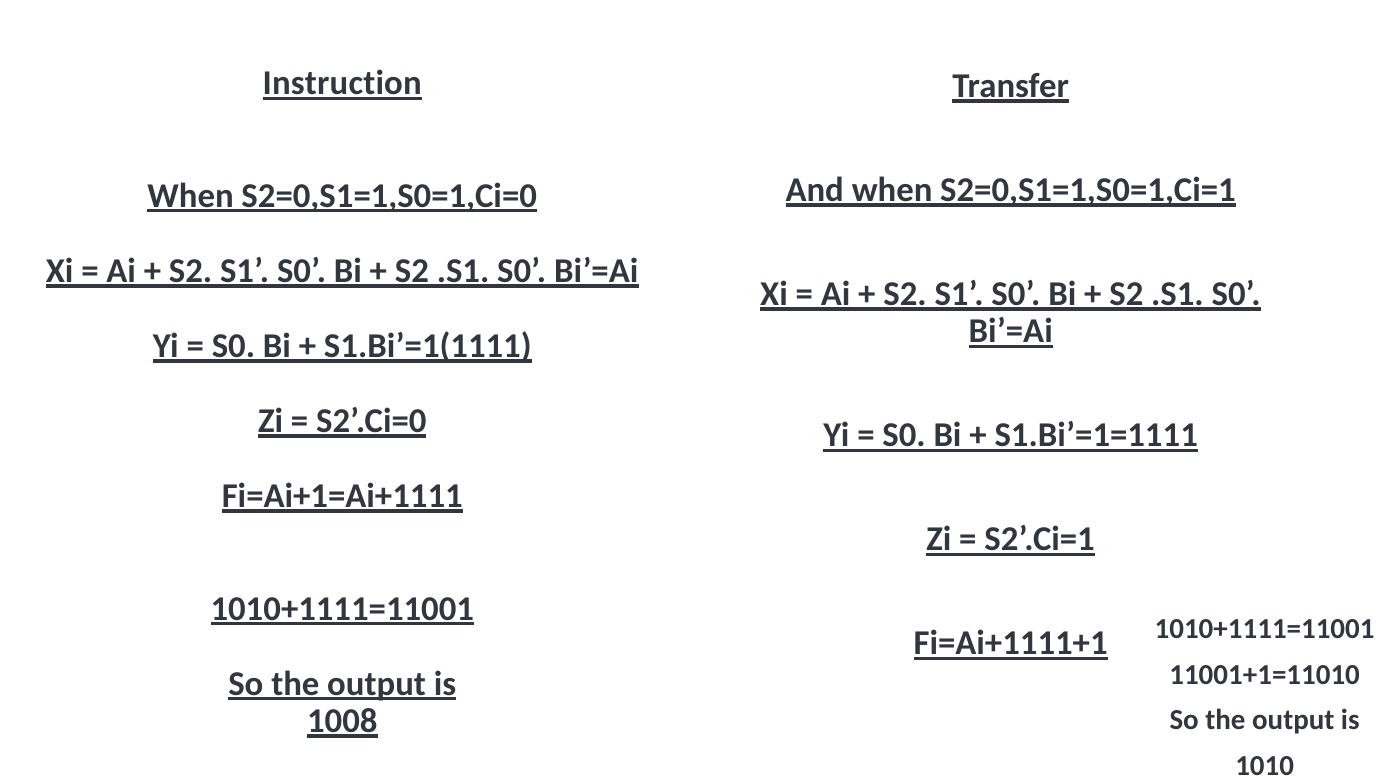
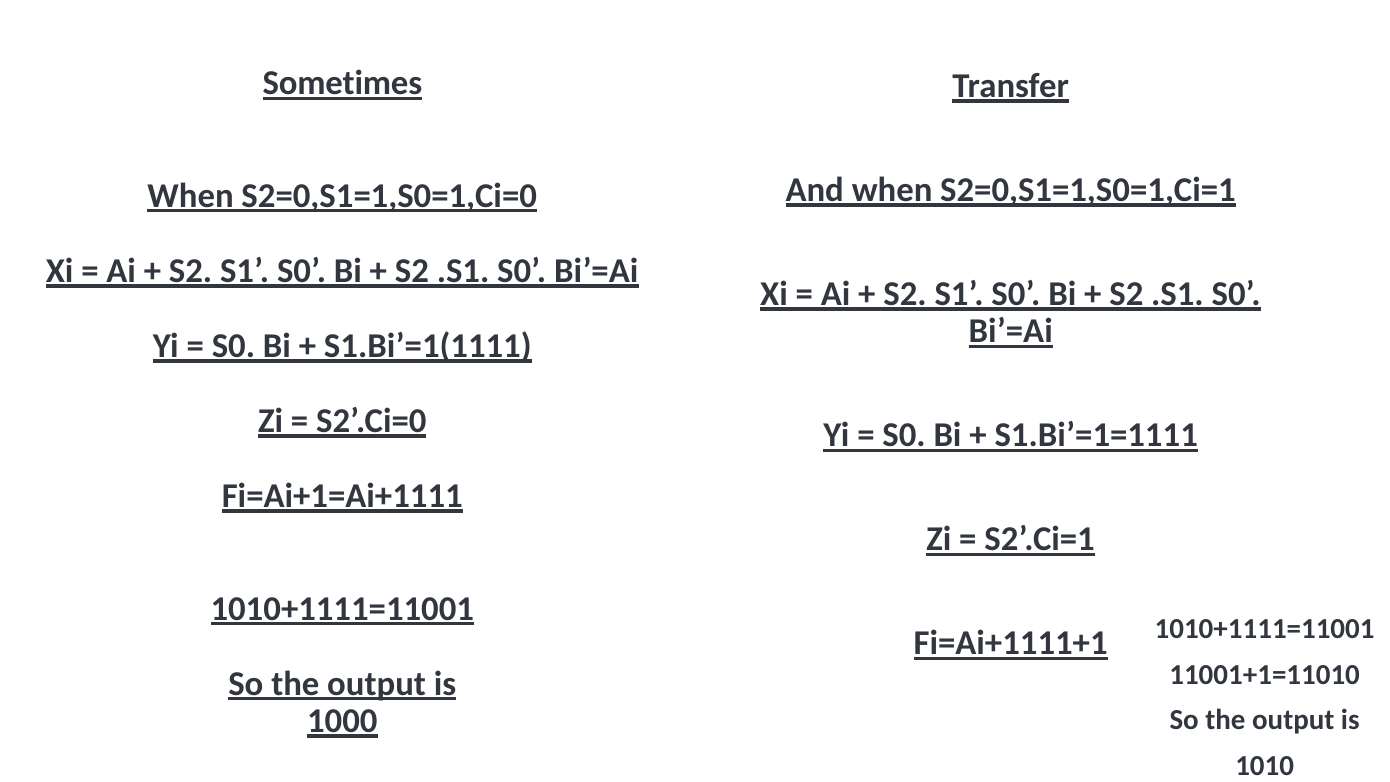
Instruction: Instruction -> Sometimes (342, 83)
1008: 1008 -> 1000 (342, 721)
